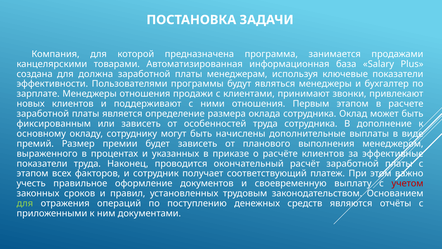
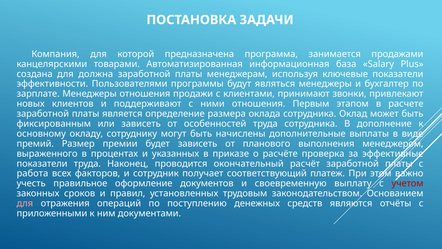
расчёте клиентов: клиентов -> проверка (323, 153)
этапом: этапом -> работа (32, 173)
для colour: light green -> pink (25, 203)
